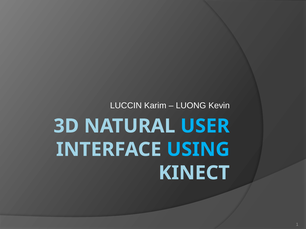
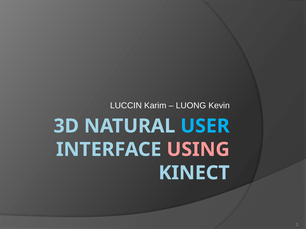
USING colour: light blue -> pink (198, 150)
